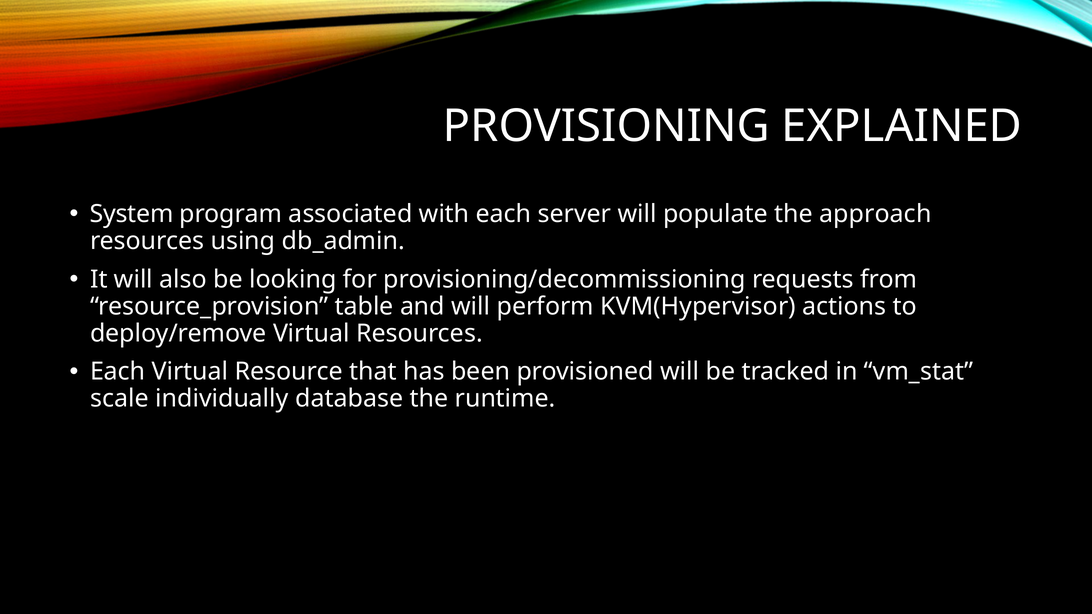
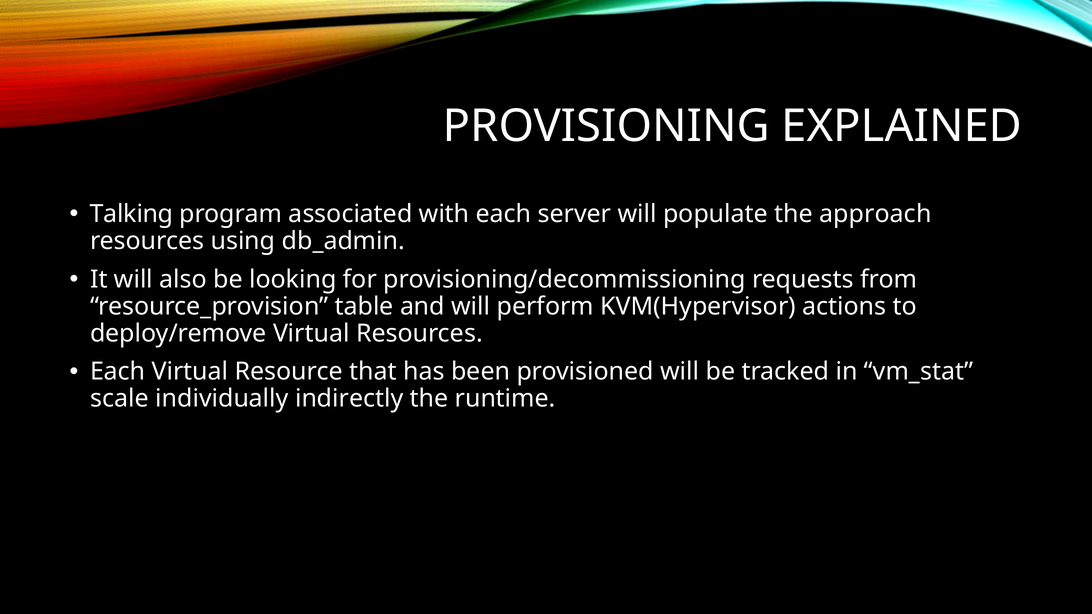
System: System -> Talking (132, 214)
database: database -> indirectly (349, 399)
